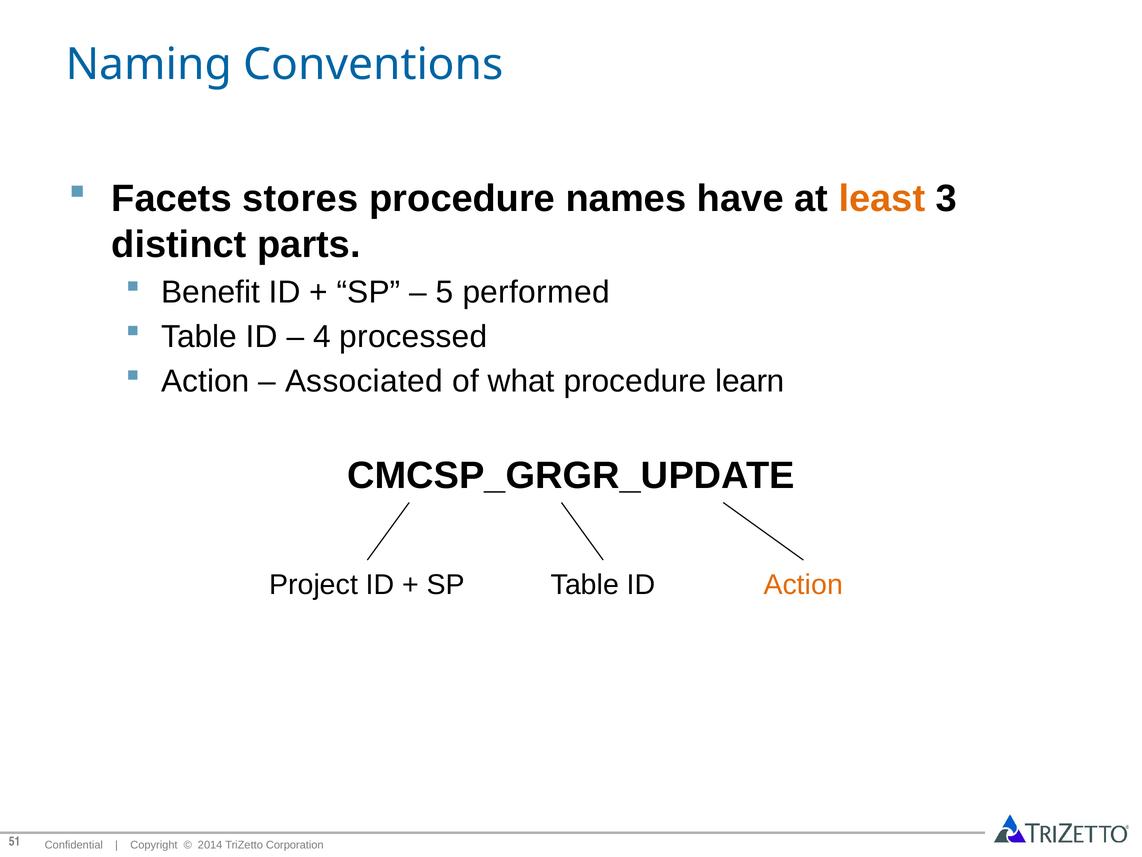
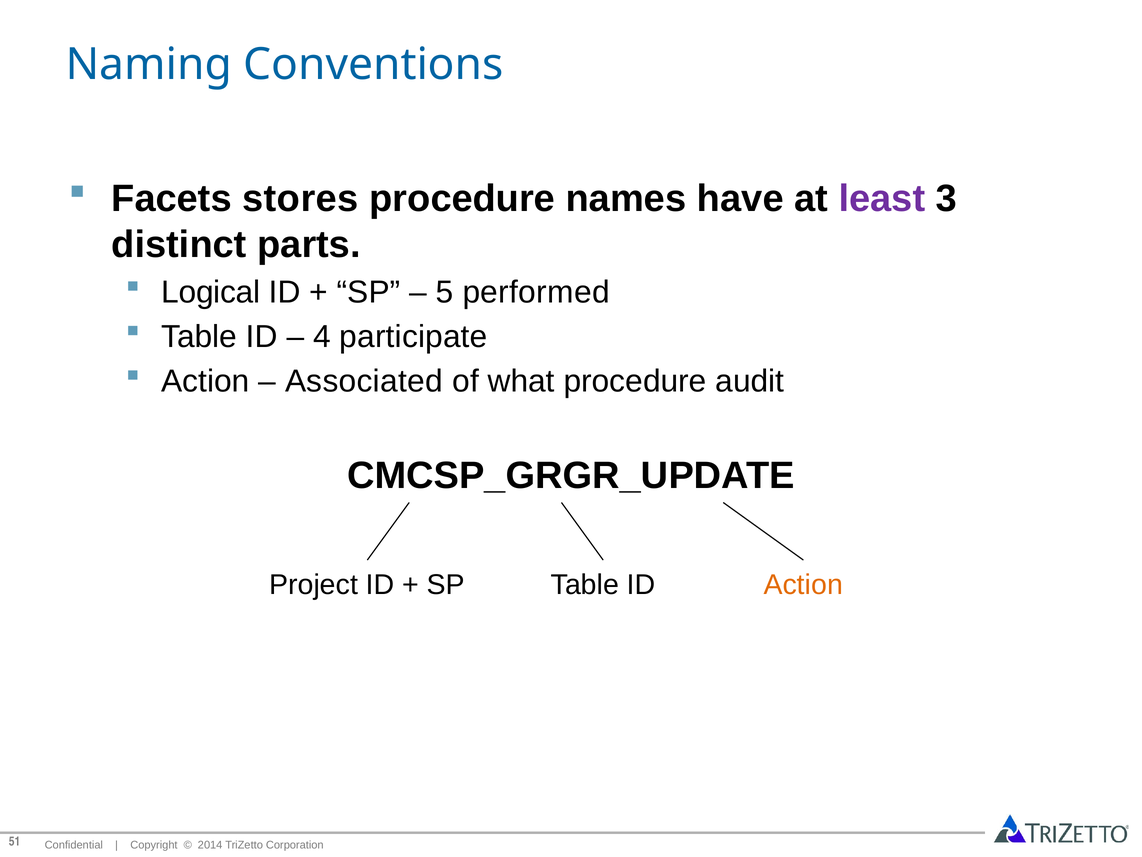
least colour: orange -> purple (882, 199)
Benefit: Benefit -> Logical (211, 292)
processed: processed -> participate (413, 337)
learn: learn -> audit (750, 381)
